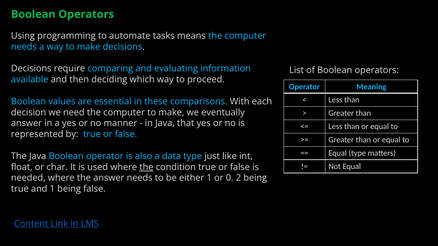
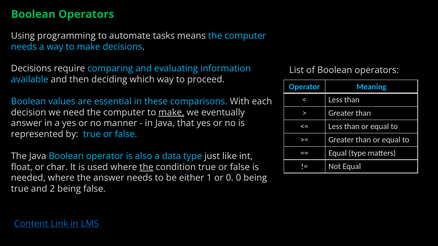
make underline: none -> present (171, 113)
0 2: 2 -> 0 (238, 178)
and 1: 1 -> 2 (52, 189)
